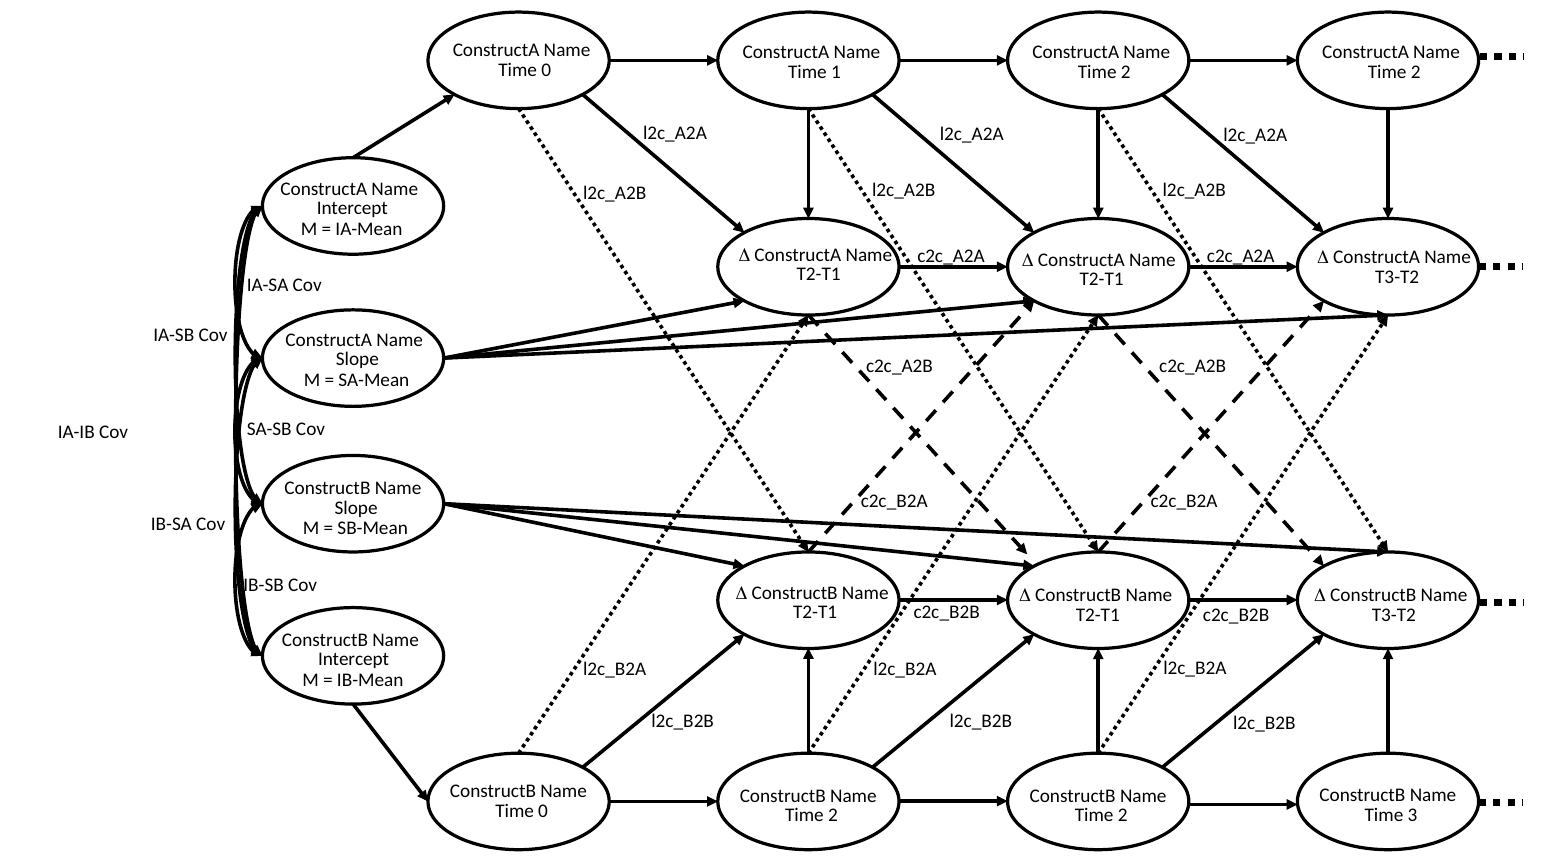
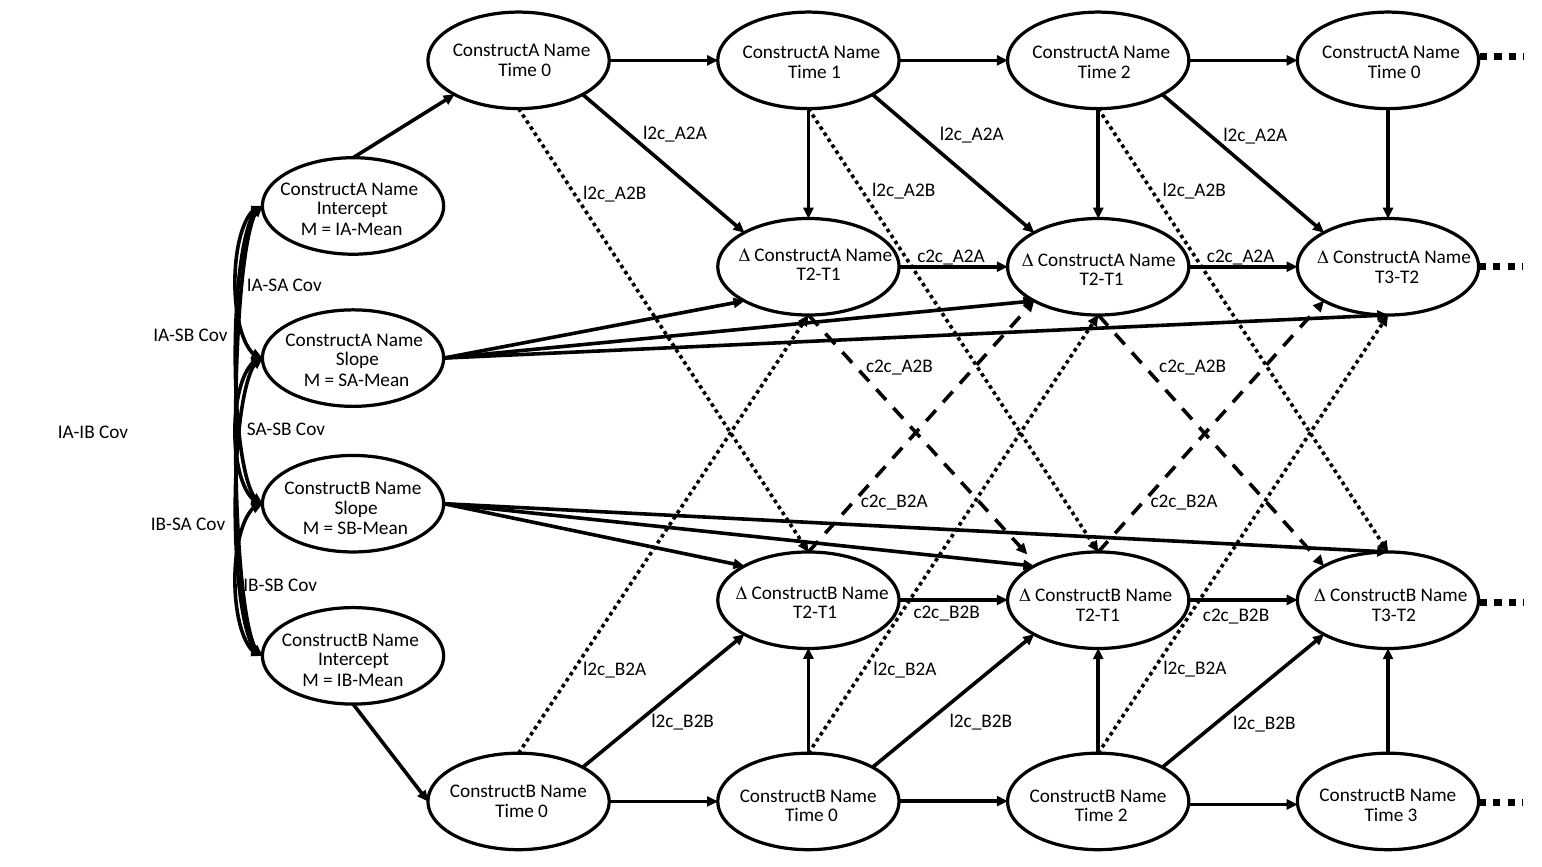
2: 2 -> 0 (1416, 72)
2: 2 -> 0 (833, 816)
